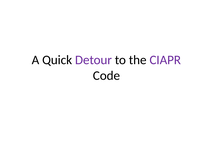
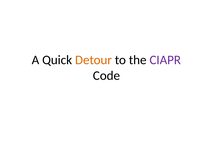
Detour colour: purple -> orange (94, 60)
